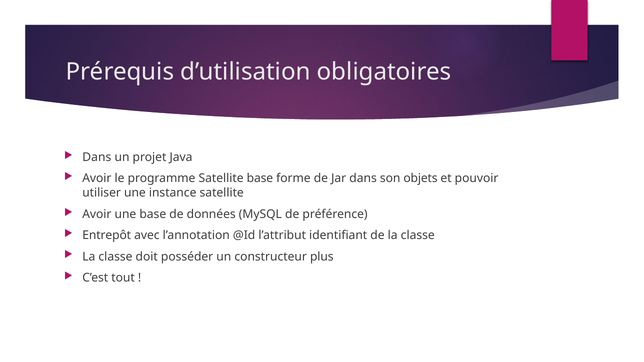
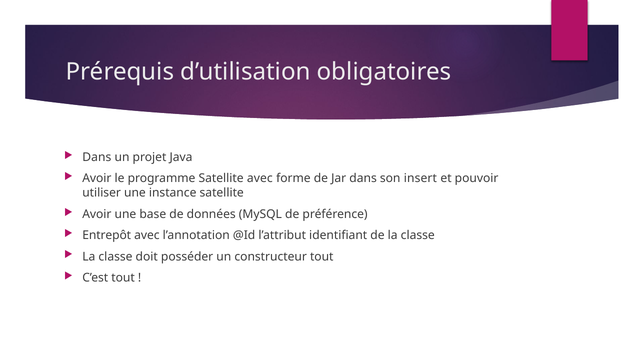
Satellite base: base -> avec (260, 179)
objets: objets -> insert (420, 179)
constructeur plus: plus -> tout (322, 257)
